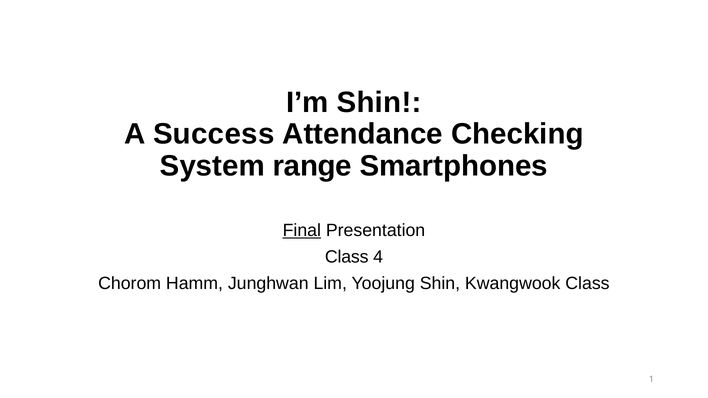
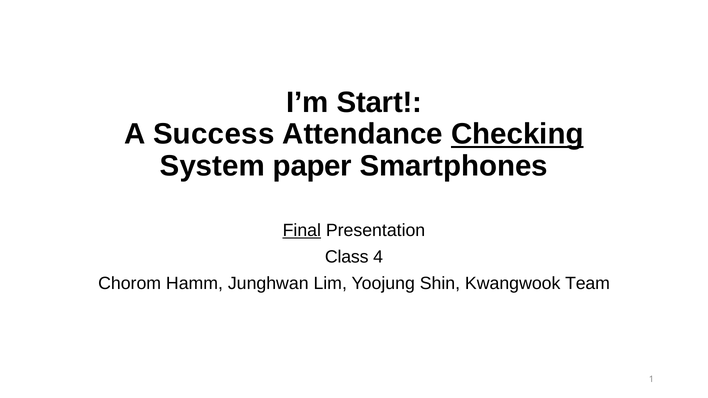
I’m Shin: Shin -> Start (379, 102)
Checking underline: none -> present (517, 134)
range: range -> paper (312, 166)
Kwangwook Class: Class -> Team (588, 284)
